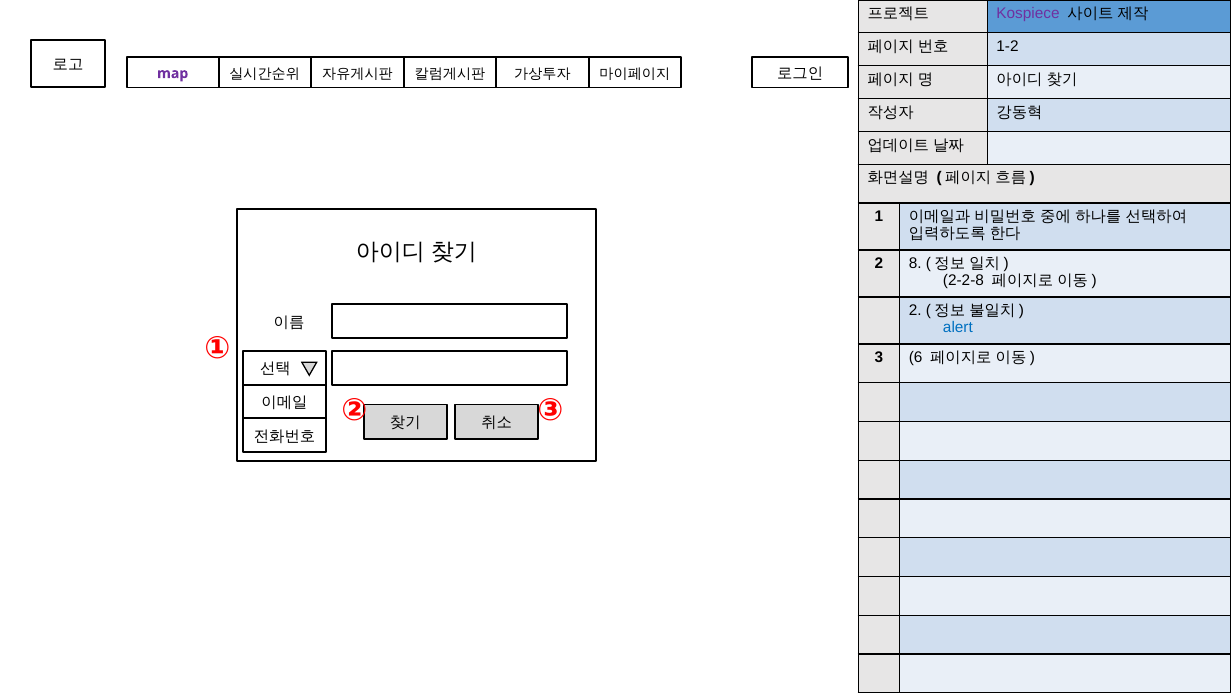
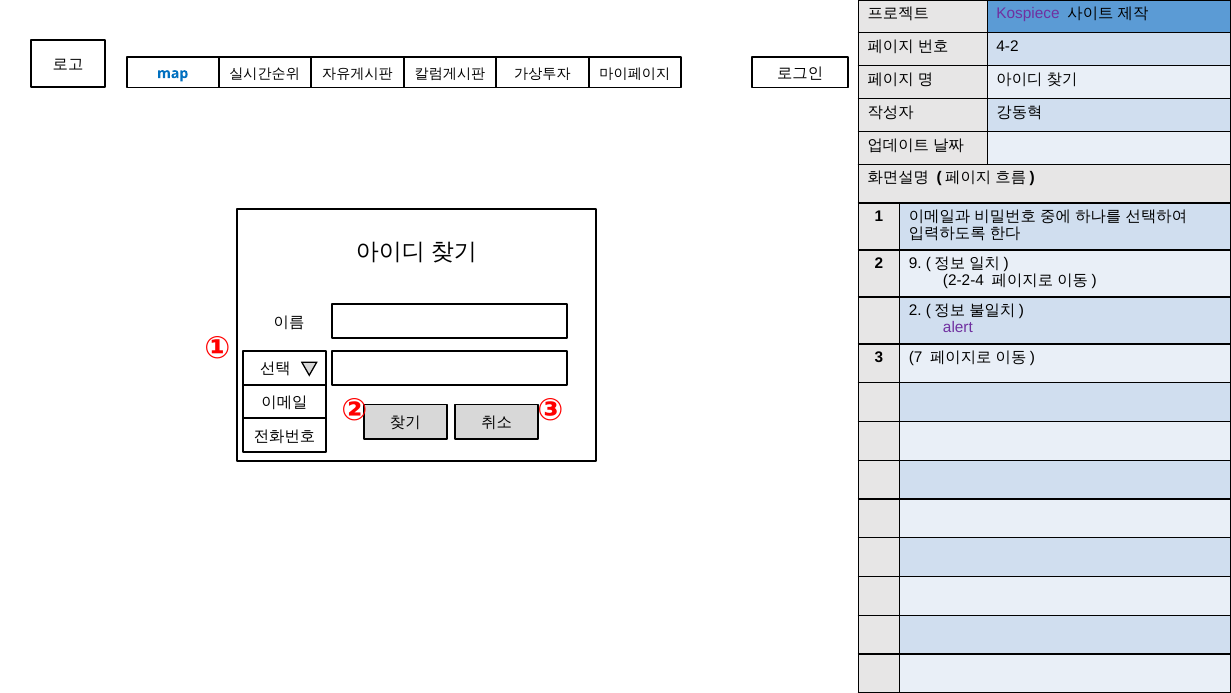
1-2: 1-2 -> 4-2 (1008, 46)
map colour: purple -> blue (173, 73)
8: 8 -> 9 (915, 263)
2-2-8: 2-2-8 -> 2-2-4 (963, 281)
alert colour: blue -> purple (958, 328)
6: 6 -> 7 (916, 357)
